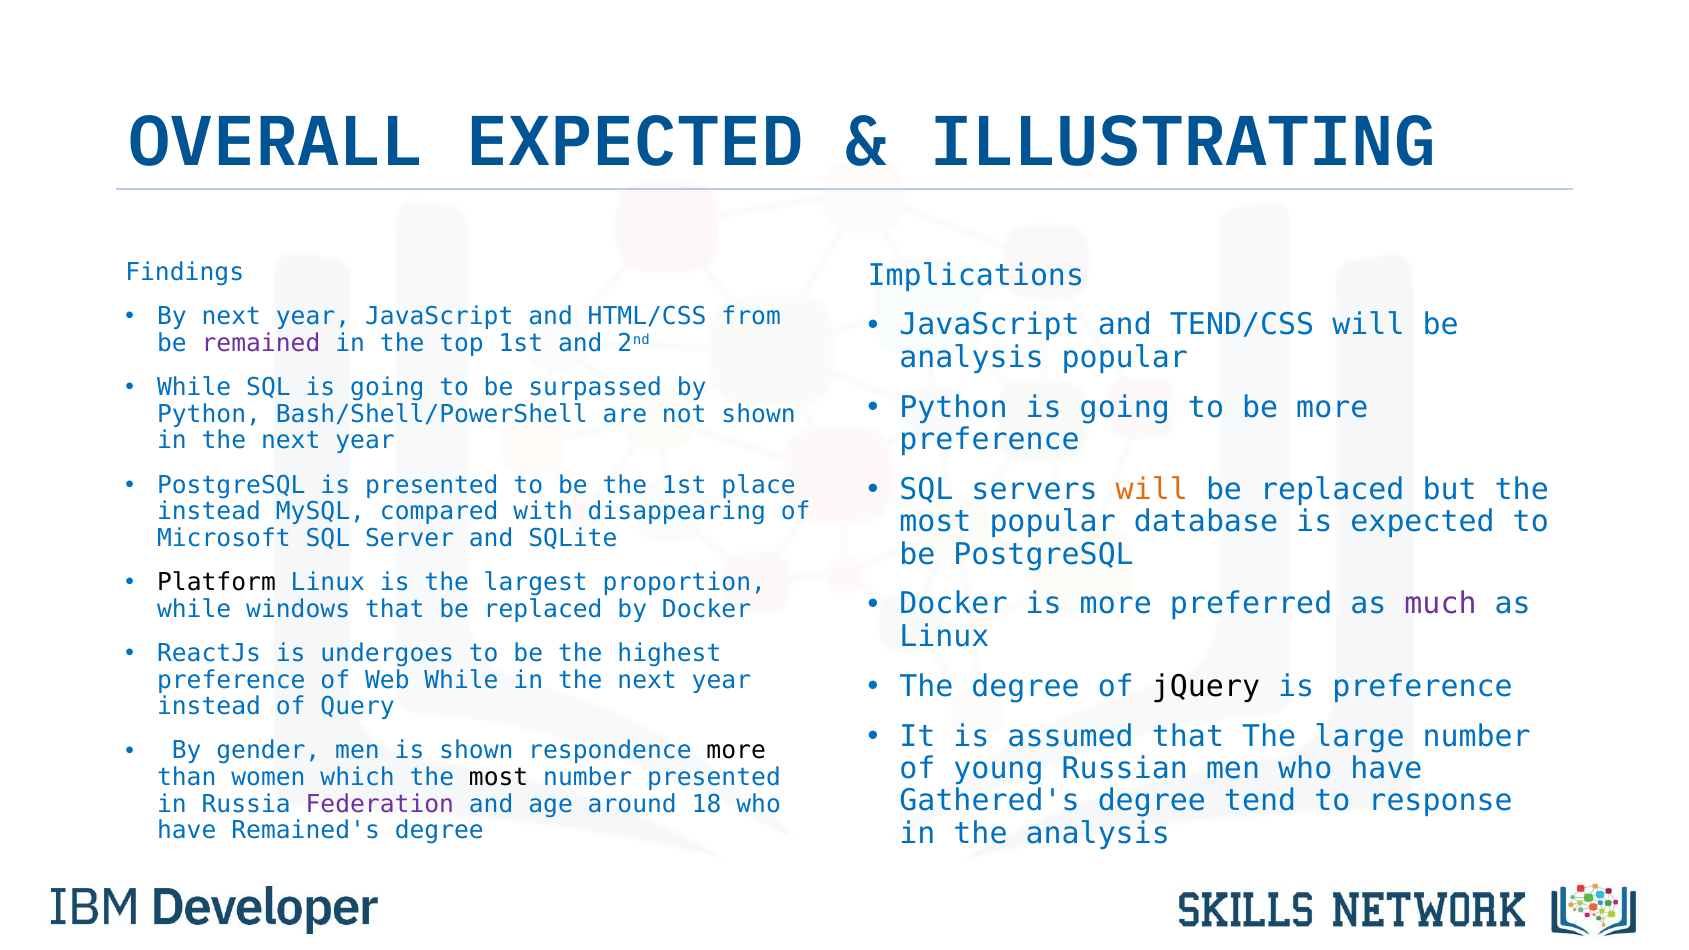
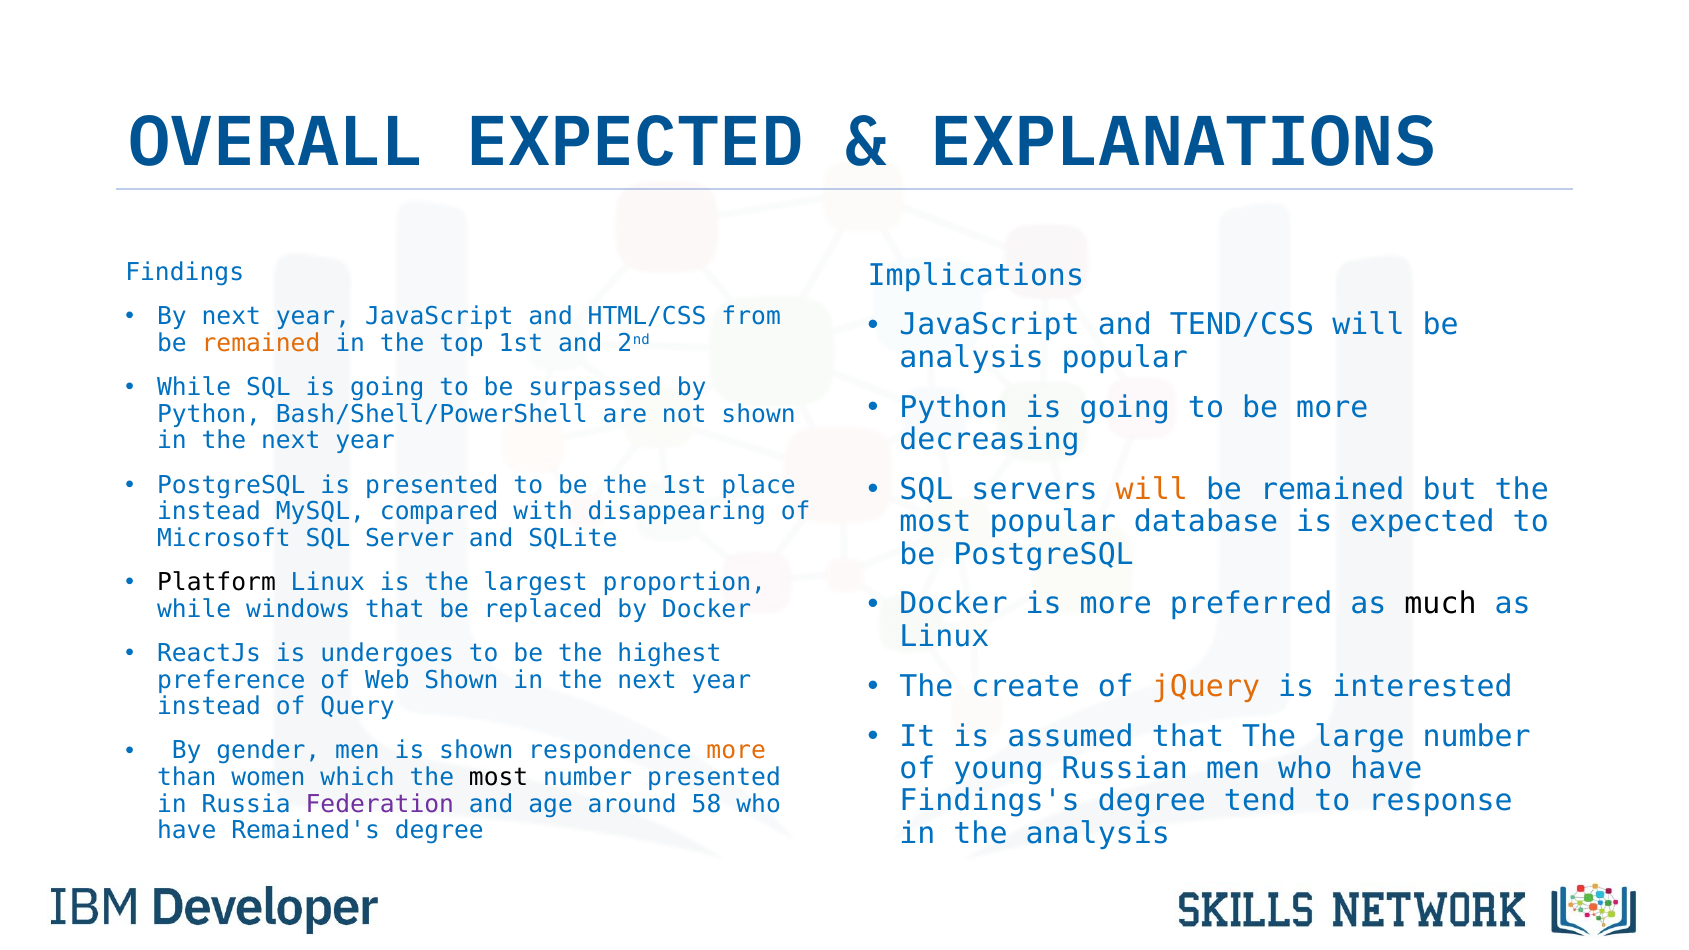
ILLUSTRATING: ILLUSTRATING -> EXPLANATIONS (1183, 142)
remained colour: purple -> orange (261, 343)
preference: preference -> decreasing (990, 440)
replaced: replaced -> remained (1332, 490)
much colour: purple -> black (1441, 604)
Web While: While -> Shown (461, 680)
The degree: degree -> create (1026, 686)
jQuery colour: black -> orange (1206, 686)
is preference: preference -> interested (1422, 686)
more colour: black -> orange (736, 751)
Gathered's: Gathered's -> Findings's (990, 801)
18: 18 -> 58 (707, 804)
